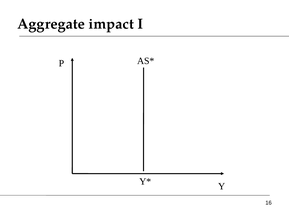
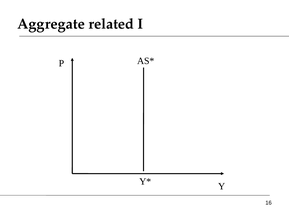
impact: impact -> related (111, 24)
